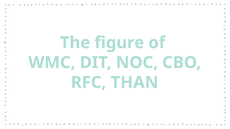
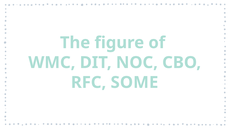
THAN: THAN -> SOME (134, 83)
